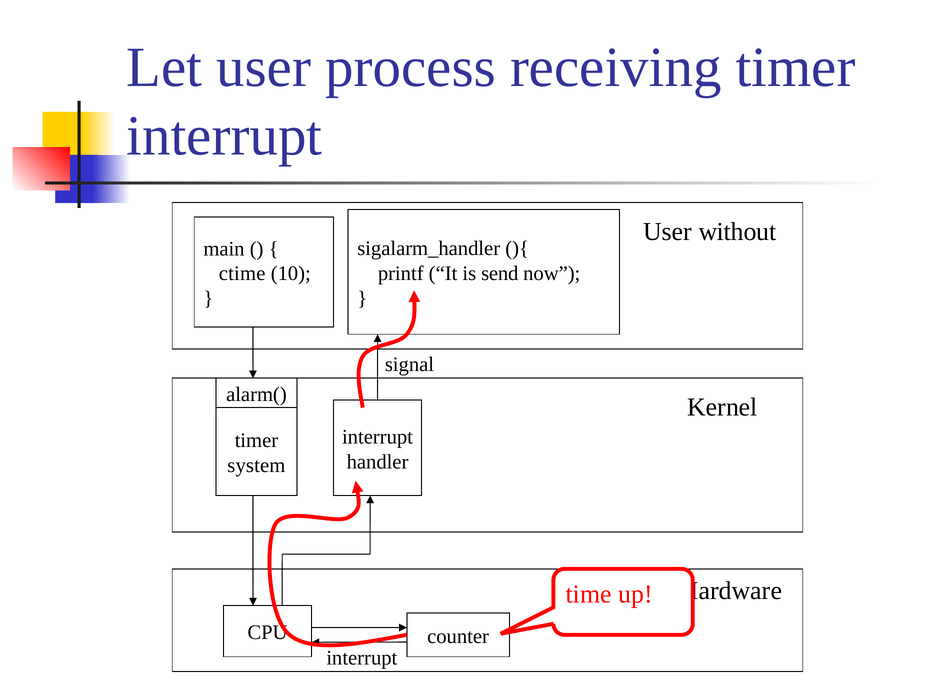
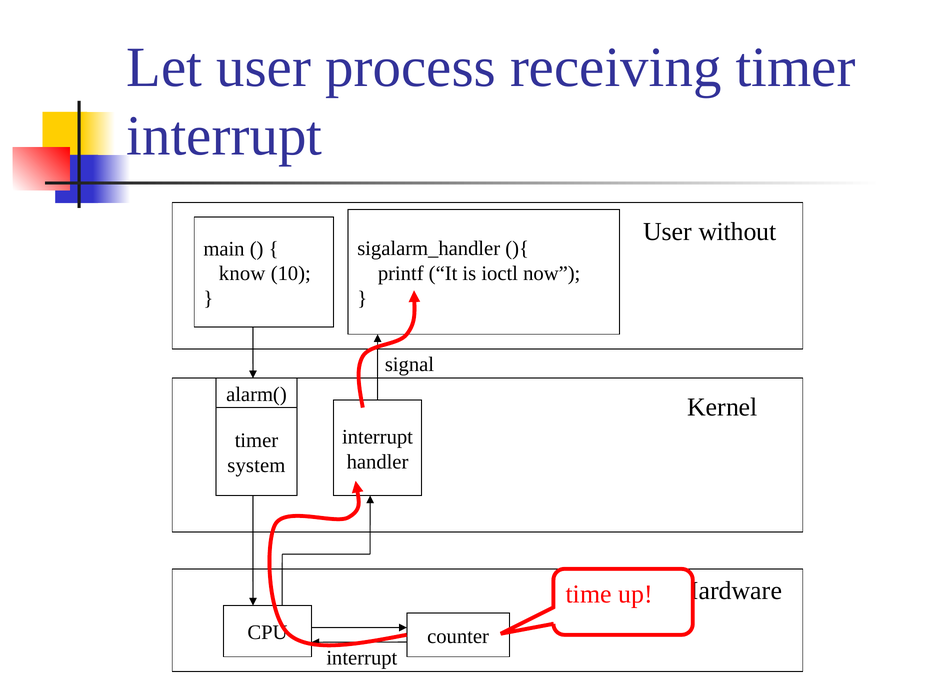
send: send -> ioctl (500, 274)
ctime: ctime -> know (242, 274)
